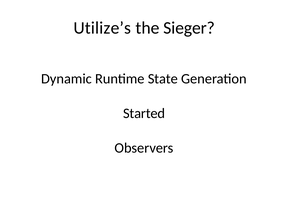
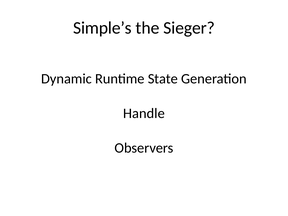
Utilize’s: Utilize’s -> Simple’s (102, 28)
Started: Started -> Handle (144, 113)
